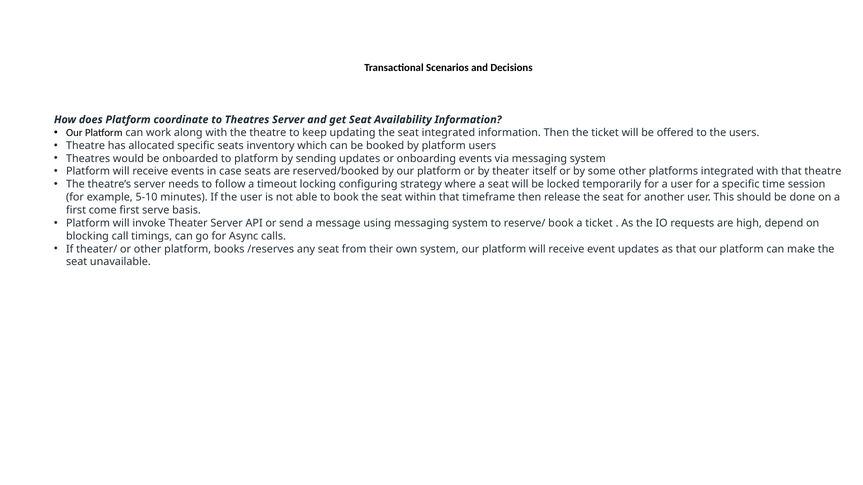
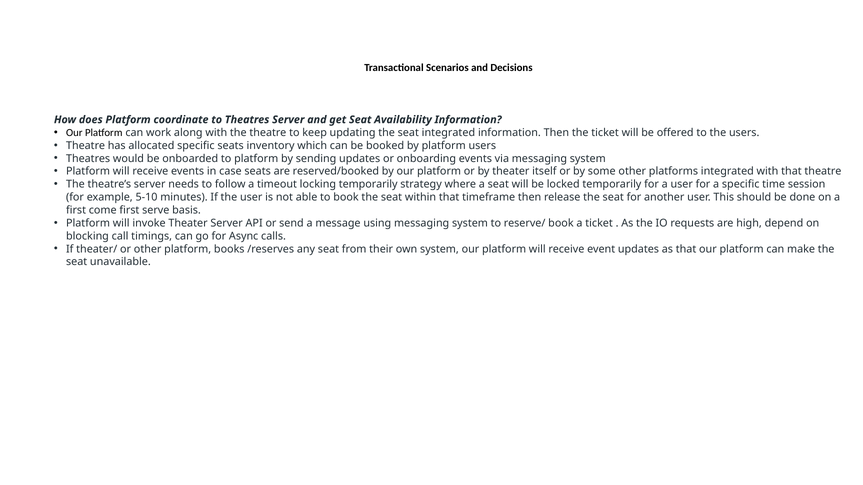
locking configuring: configuring -> temporarily (368, 185)
